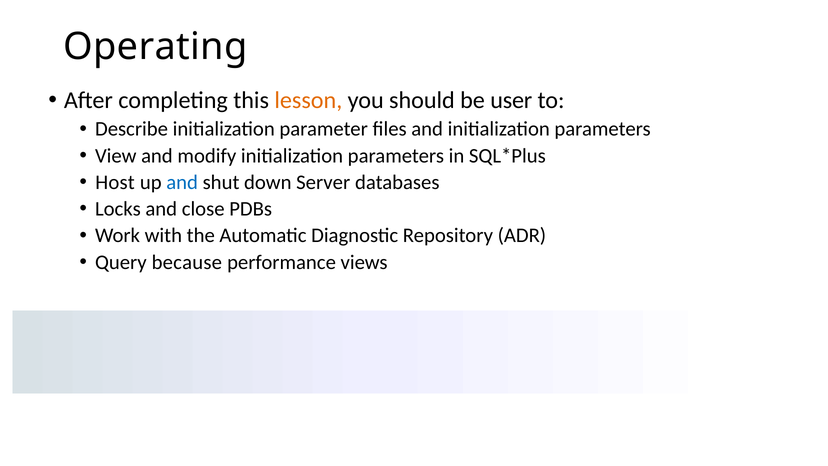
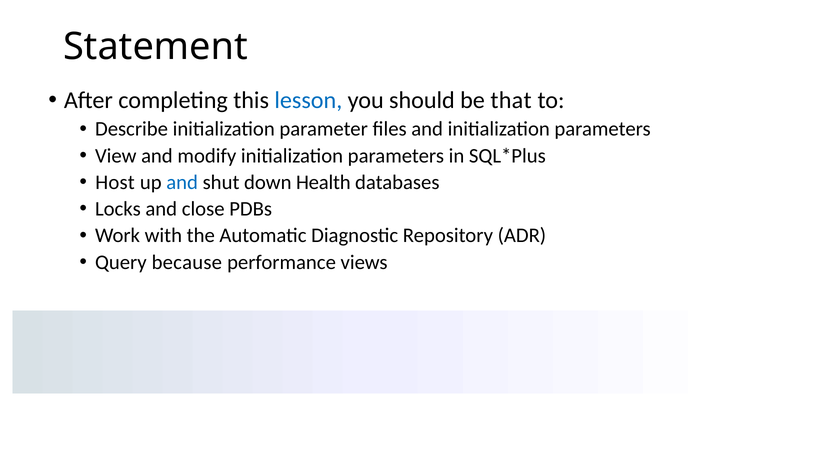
Operating: Operating -> Statement (156, 47)
lesson colour: orange -> blue (308, 100)
user: user -> that (511, 100)
Server: Server -> Health (323, 182)
